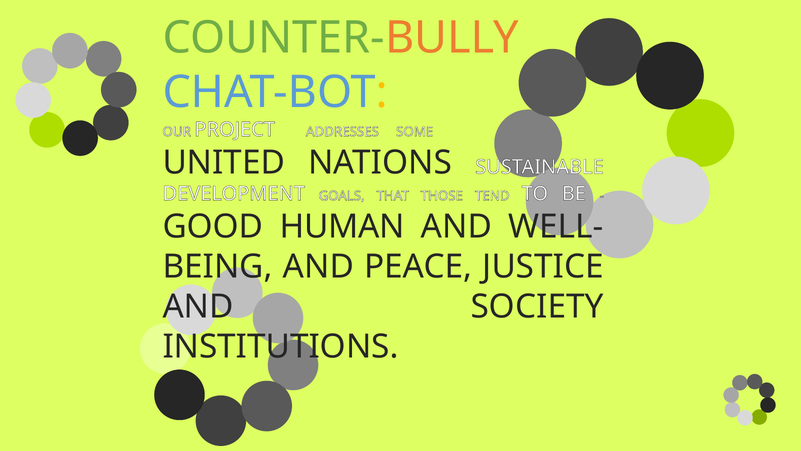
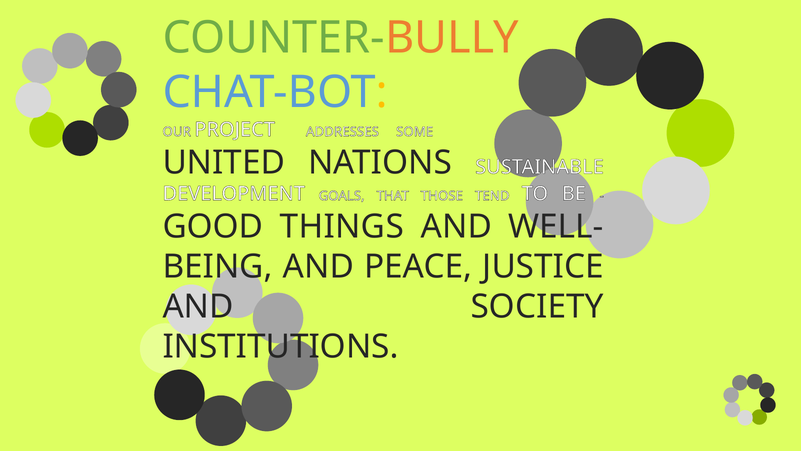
HUMAN: HUMAN -> THINGS (342, 226)
